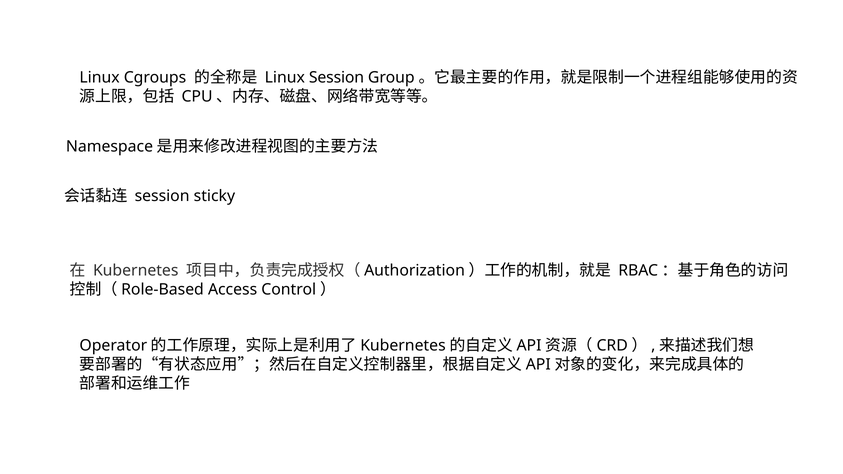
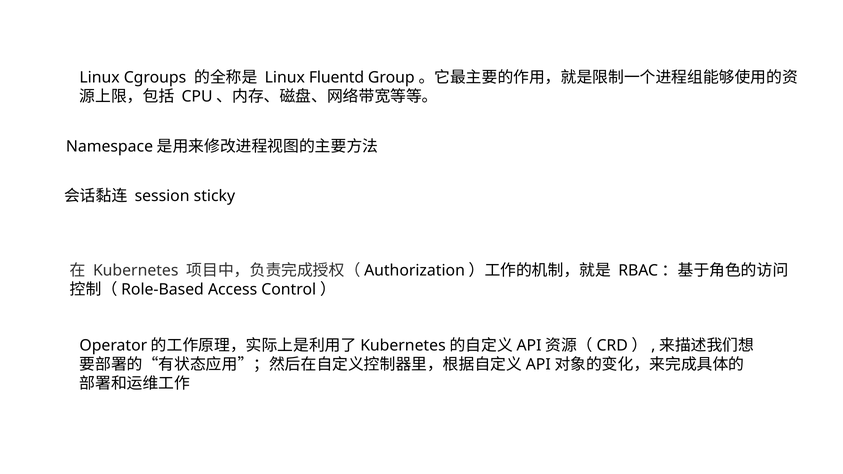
Linux Session: Session -> Fluentd (337, 78)
